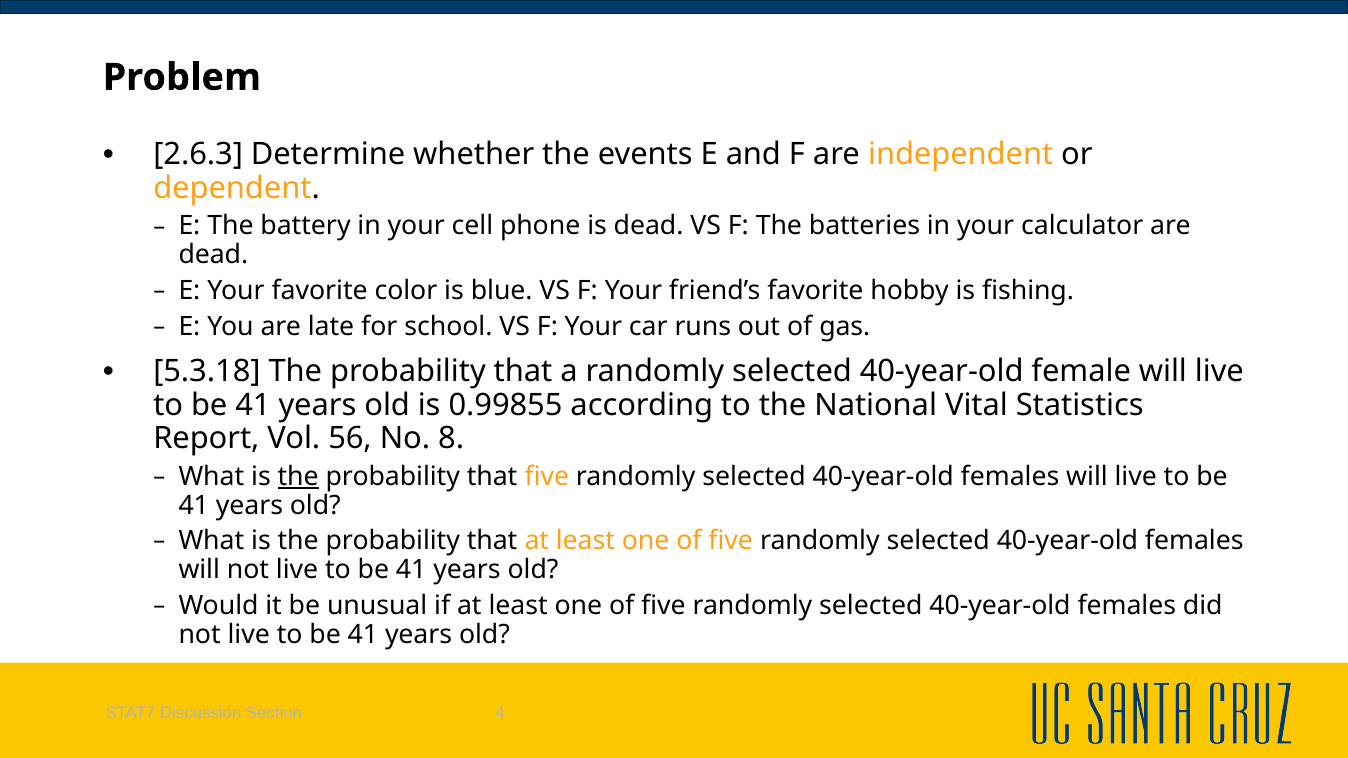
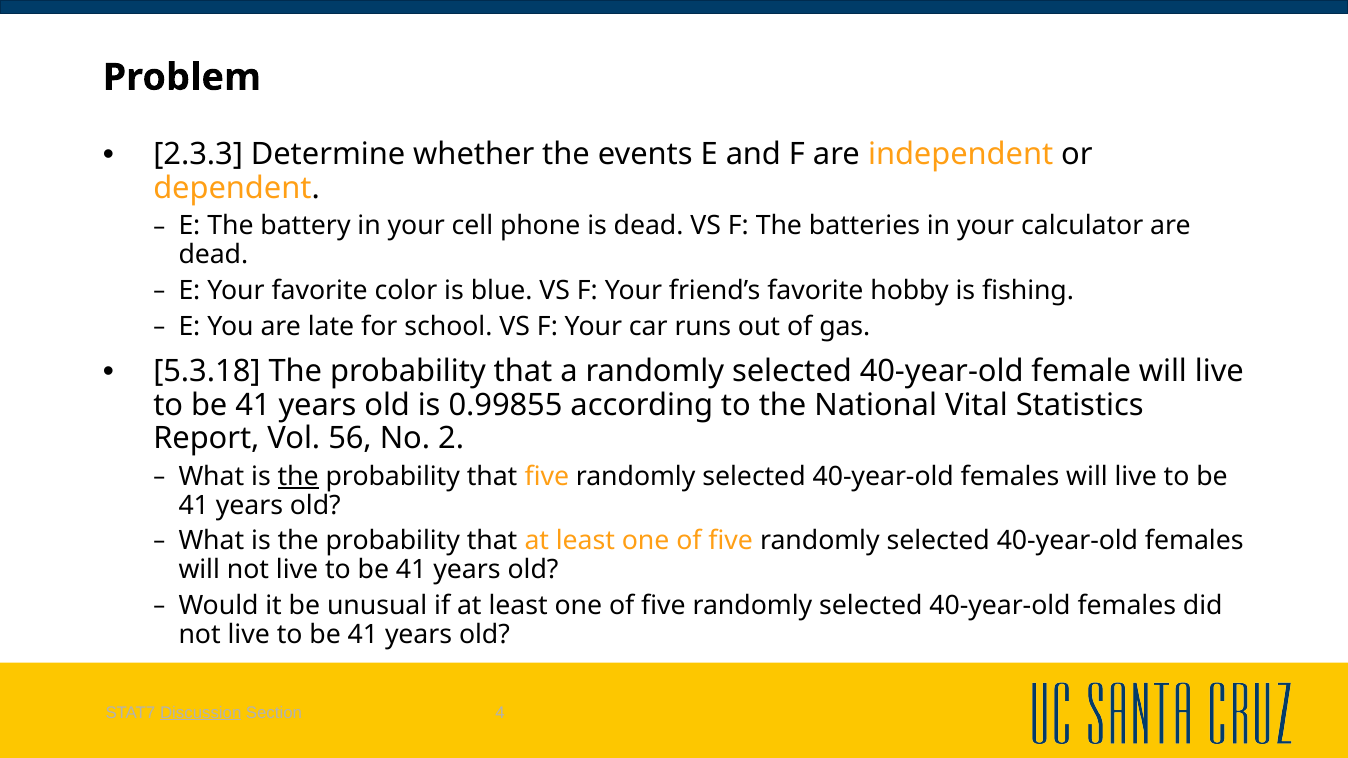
2.6.3: 2.6.3 -> 2.3.3 (198, 155)
8: 8 -> 2 (451, 439)
Discussion underline: none -> present (201, 713)
